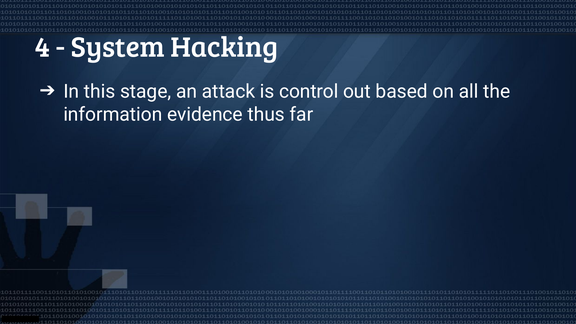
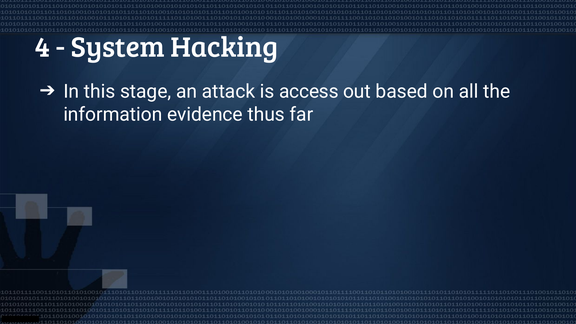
control: control -> access (309, 91)
